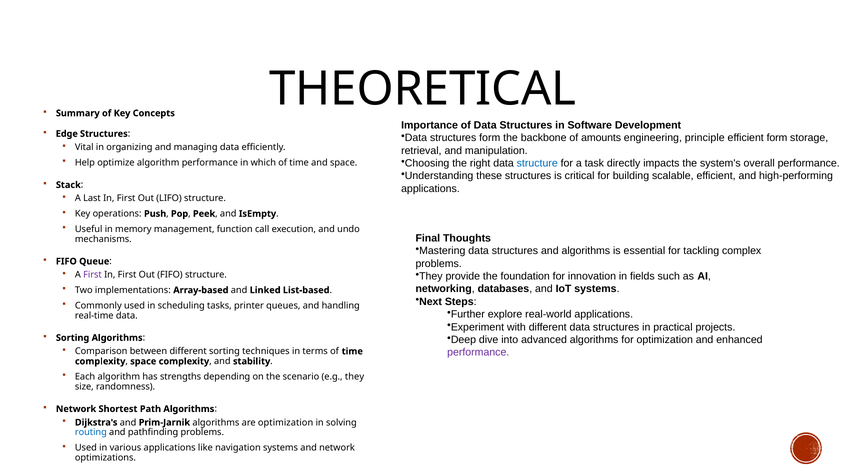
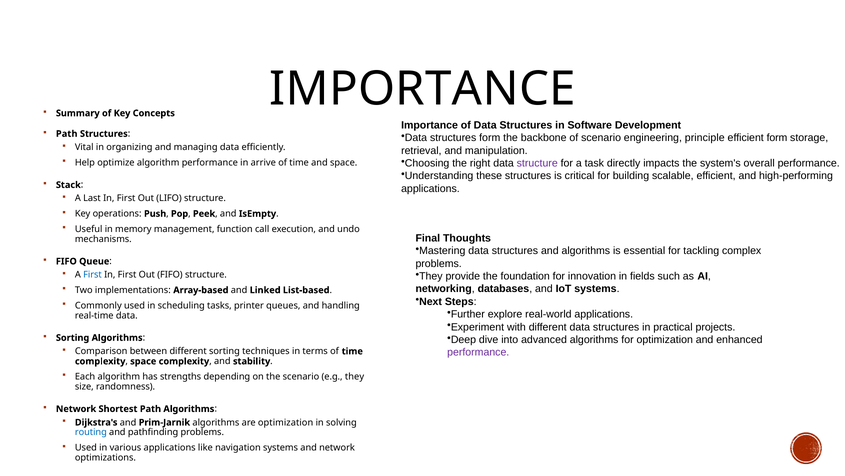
THEORETICAL: THEORETICAL -> IMPORTANCE (423, 89)
Edge: Edge -> Path (67, 134)
of amounts: amounts -> scenario (601, 138)
structure colour: blue -> purple (537, 163)
which: which -> arrive (263, 162)
First colour: purple -> blue (92, 274)
